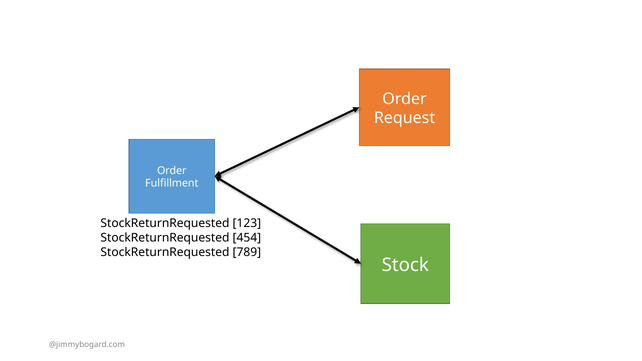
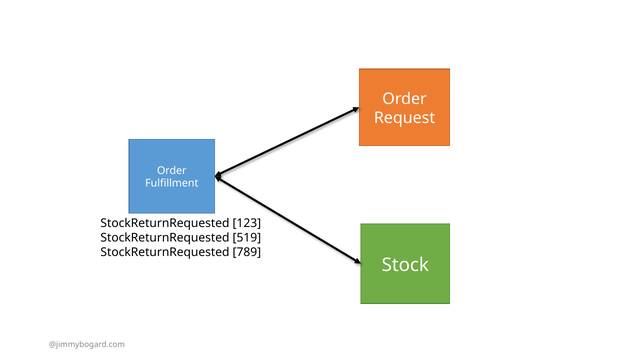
454: 454 -> 519 (247, 238)
